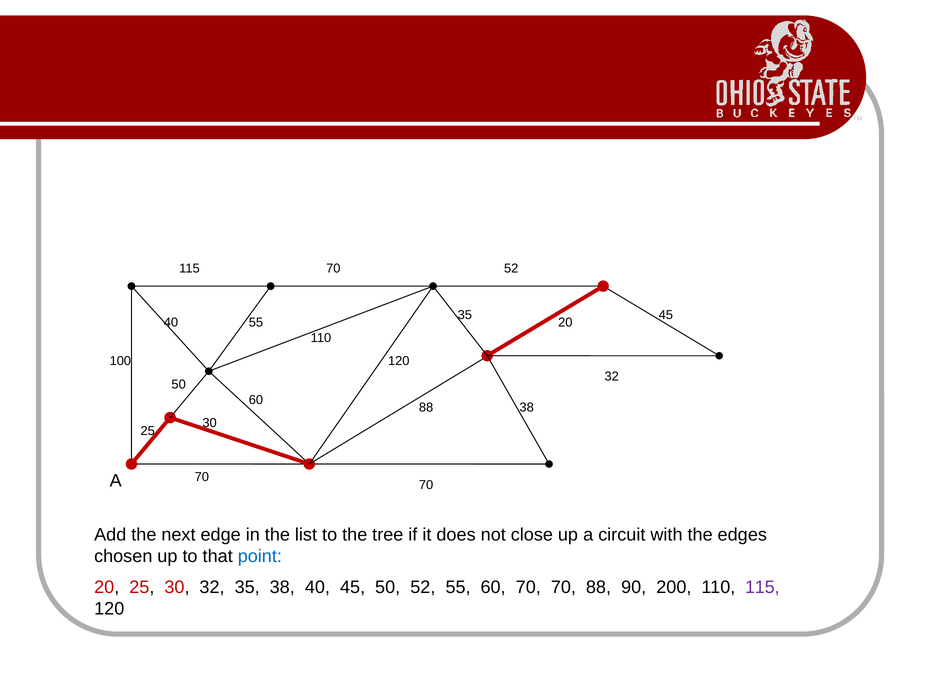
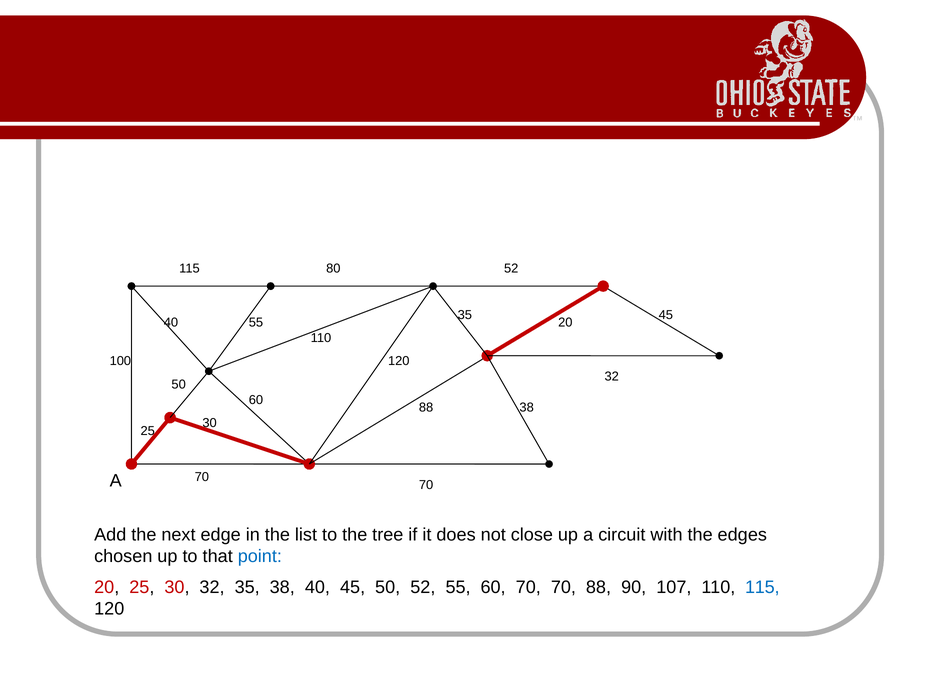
115 70: 70 -> 80 (333, 268)
200: 200 -> 107 (674, 587)
115 colour: purple -> blue (762, 587)
